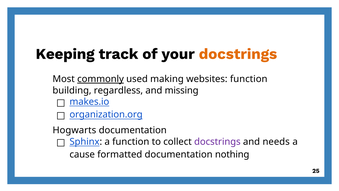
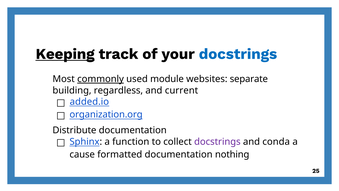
Keeping underline: none -> present (65, 54)
docstrings colour: orange -> blue (238, 54)
making: making -> module (167, 79)
websites function: function -> separate (249, 79)
missing: missing -> current (182, 90)
makes.io: makes.io -> added.io (89, 102)
Hogwarts: Hogwarts -> Distribute (74, 130)
needs: needs -> conda (276, 141)
